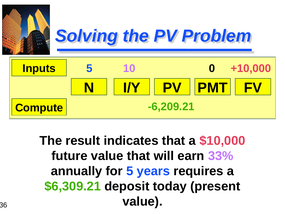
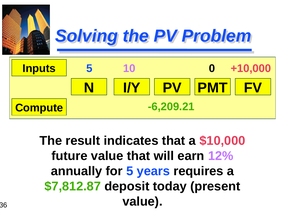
33%: 33% -> 12% (221, 156)
$6,309.21: $6,309.21 -> $7,812.87 (73, 186)
